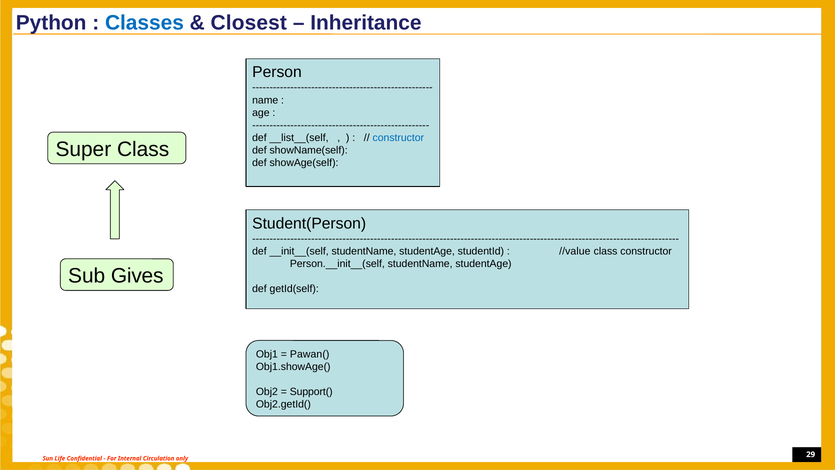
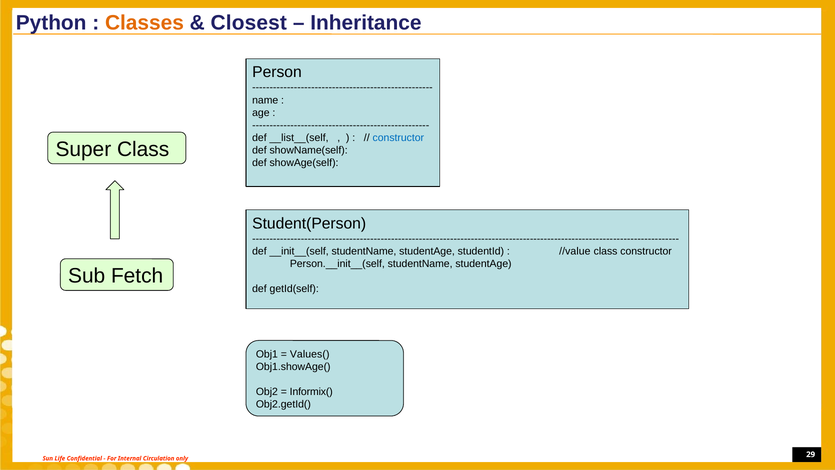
Classes colour: blue -> orange (144, 23)
Gives: Gives -> Fetch (137, 276)
Pawan(: Pawan( -> Values( (310, 354)
Support(: Support( -> Informix( (311, 392)
